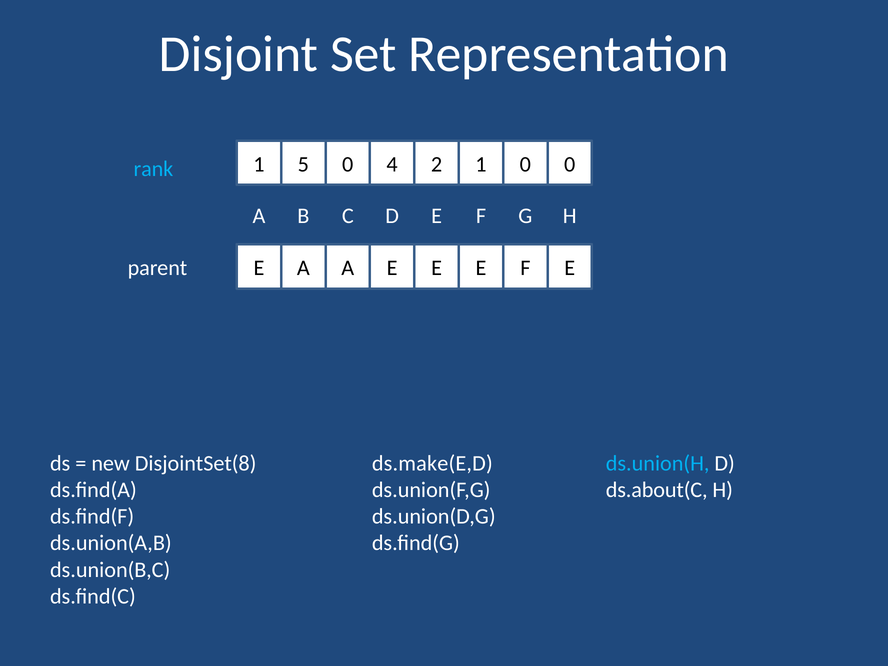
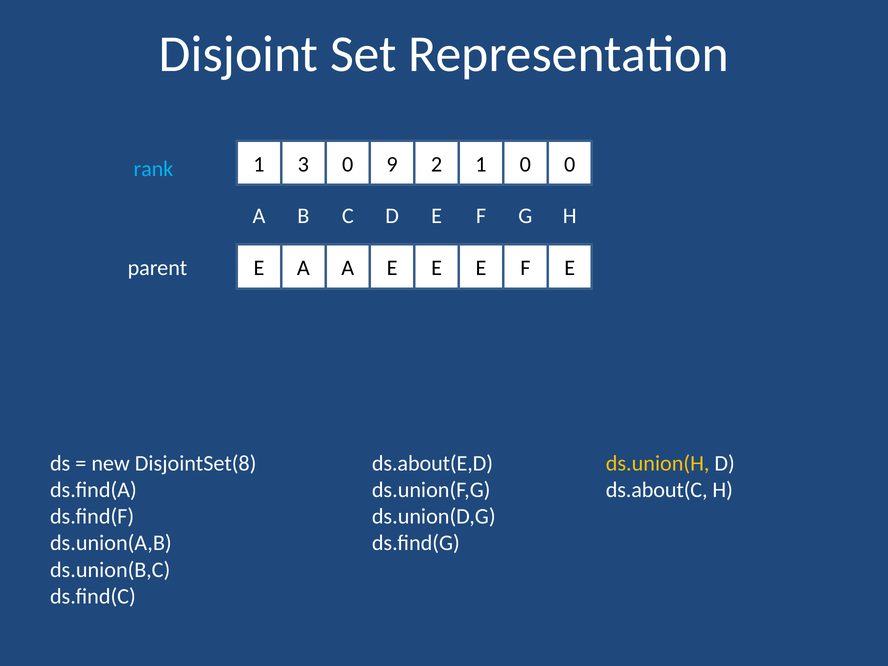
5: 5 -> 3 (303, 164)
4: 4 -> 9 (392, 164)
ds.make(E,D: ds.make(E,D -> ds.about(E,D (432, 463)
ds.union(H colour: light blue -> yellow (658, 463)
